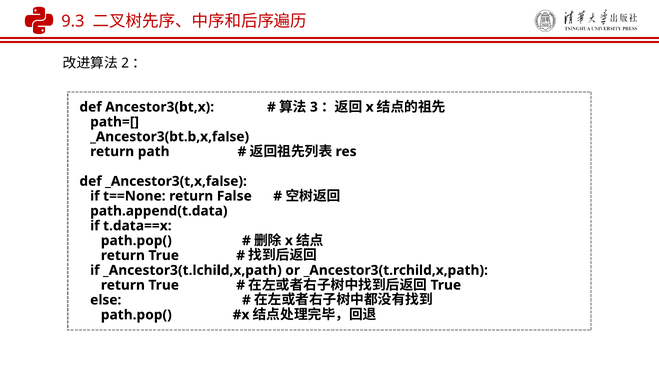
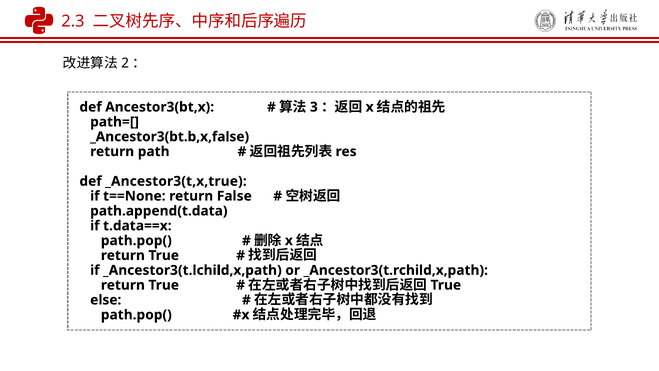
9.3: 9.3 -> 2.3 (73, 21)
_Ancestor3(t,x,false: _Ancestor3(t,x,false -> _Ancestor3(t,x,true (176, 181)
